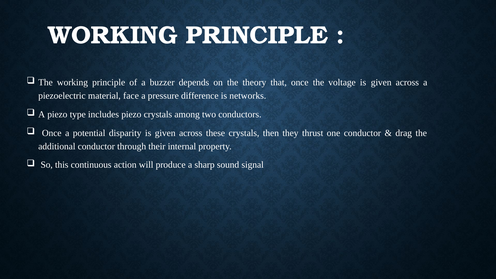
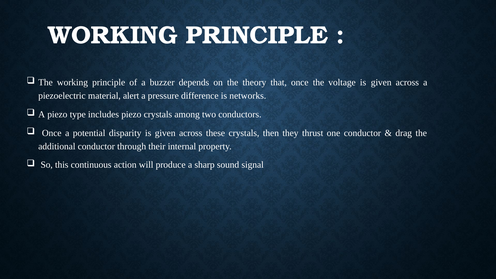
face: face -> alert (131, 96)
